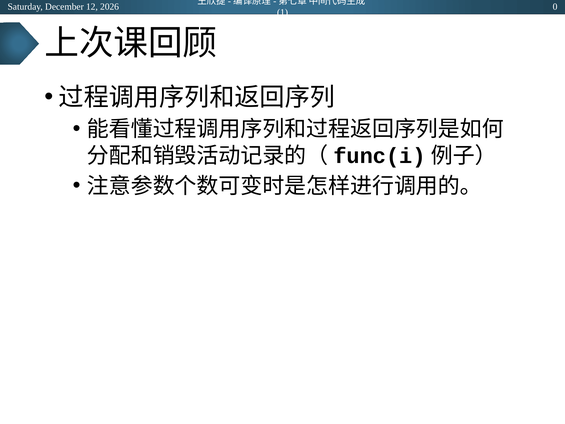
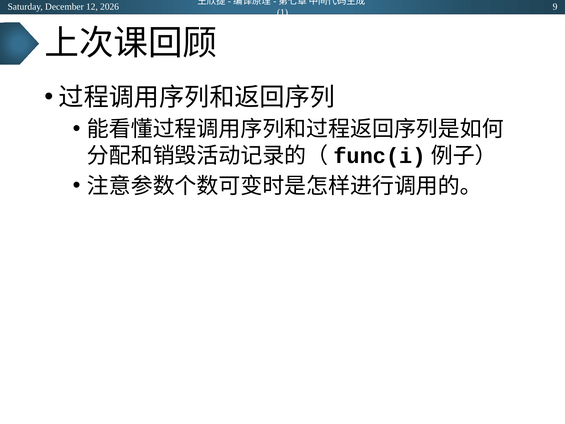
0: 0 -> 9 (555, 7)
